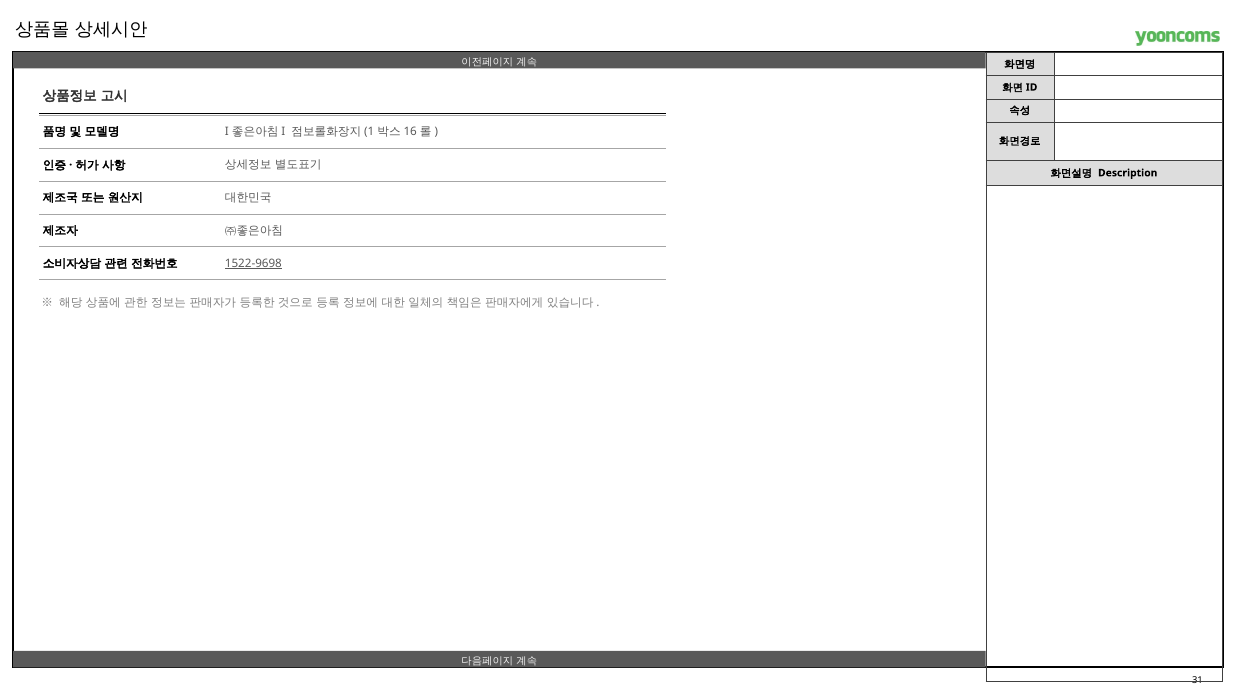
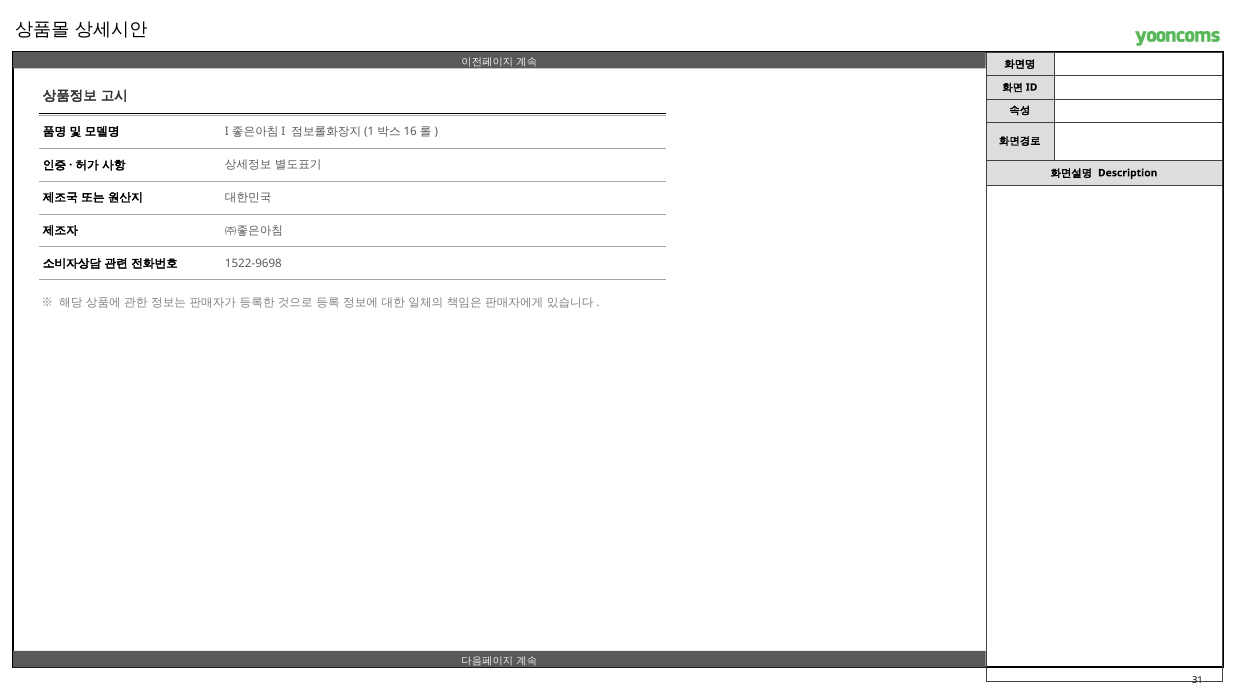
1522-9698 underline: present -> none (253, 264)
